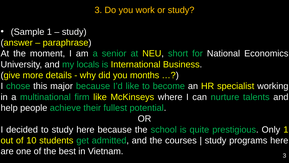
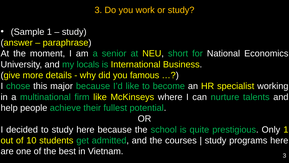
months: months -> famous (145, 75)
